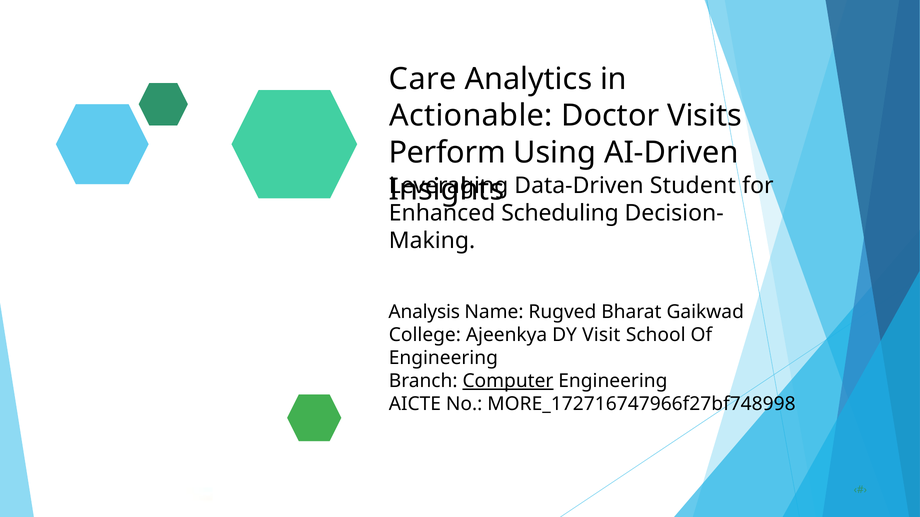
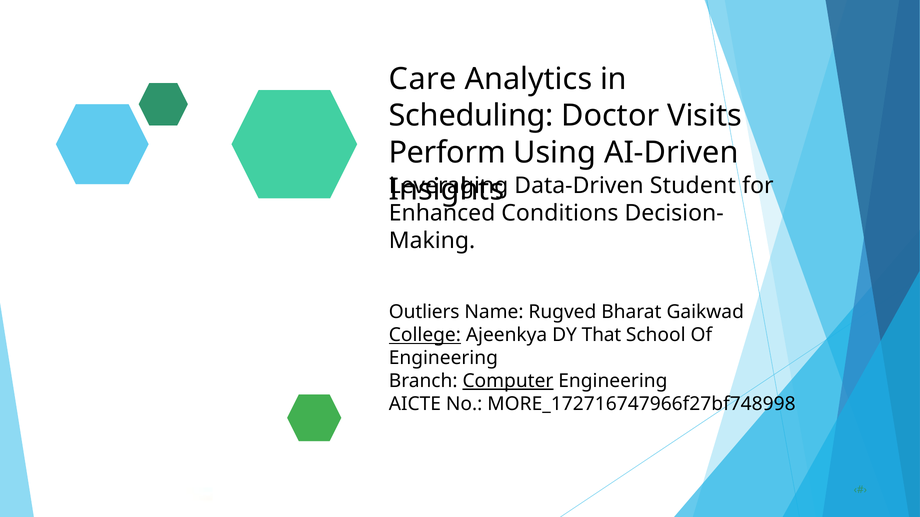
Actionable: Actionable -> Scheduling (471, 116)
Scheduling: Scheduling -> Conditions (560, 213)
Analysis: Analysis -> Outliers (424, 312)
College underline: none -> present (425, 335)
Visit: Visit -> That (601, 335)
